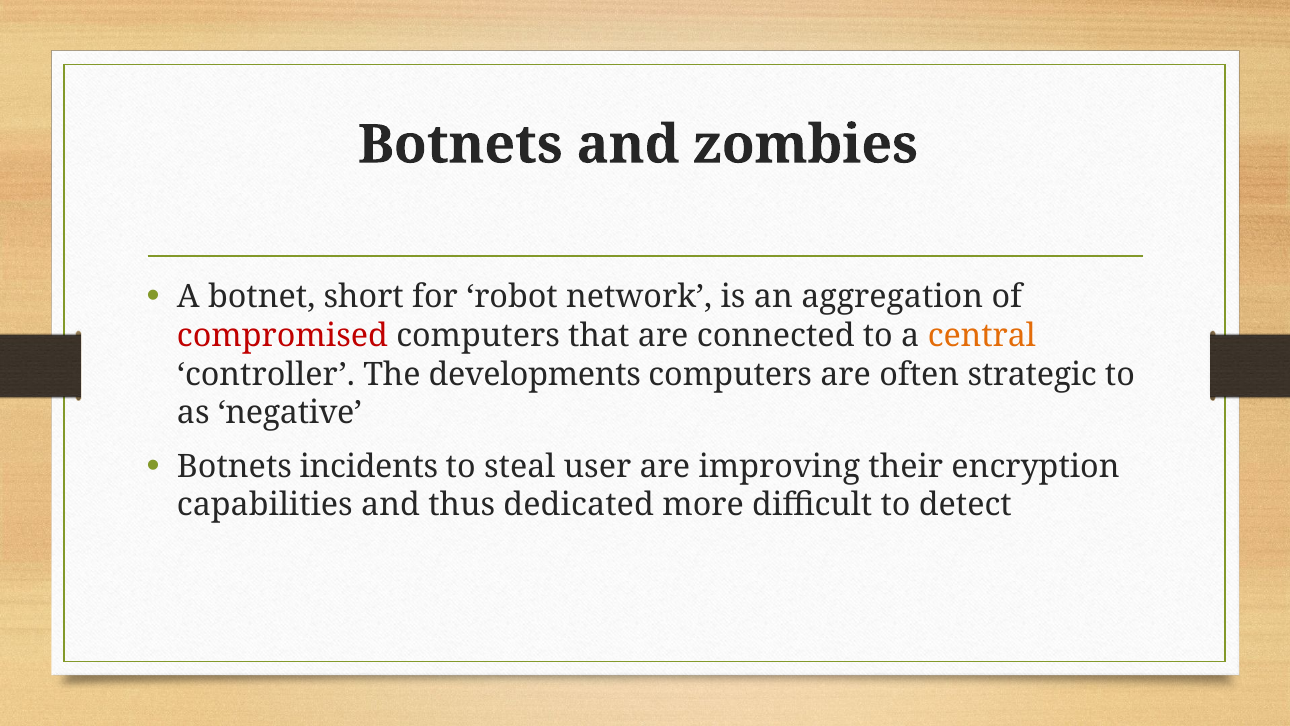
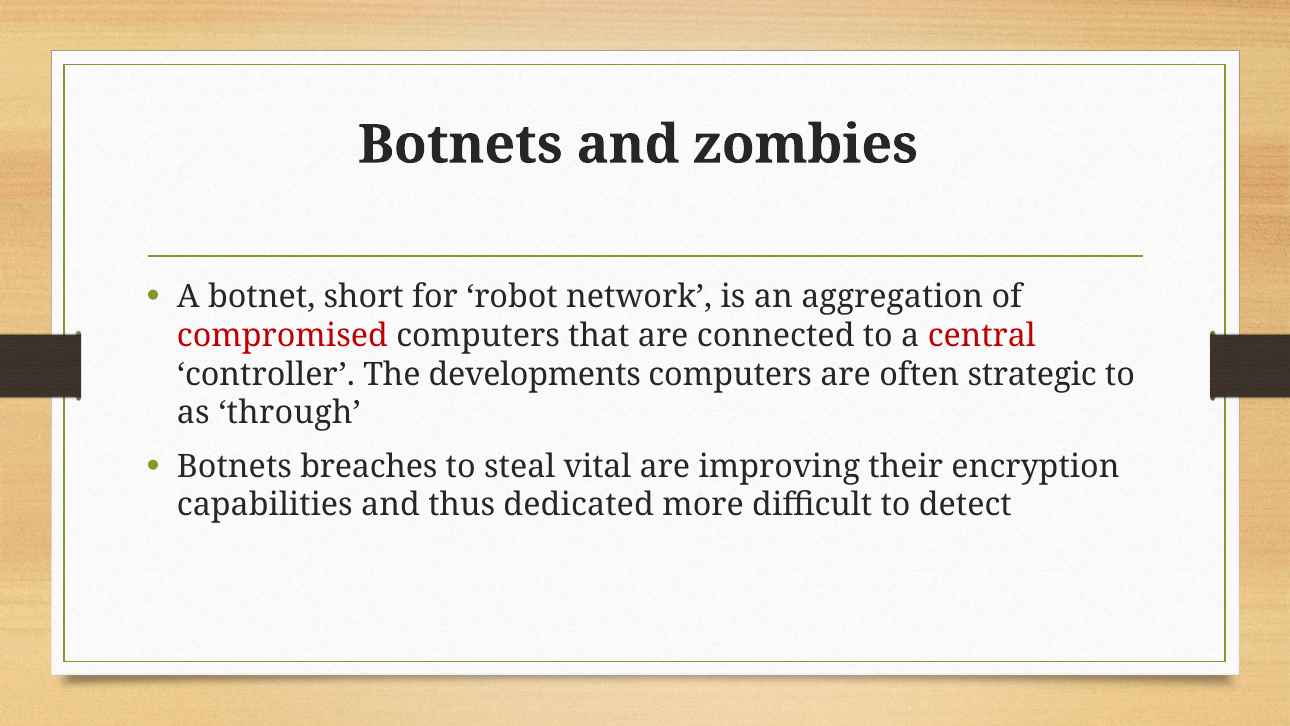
central colour: orange -> red (982, 336)
negative: negative -> through (290, 413)
incidents: incidents -> breaches (369, 466)
user: user -> vital (598, 466)
